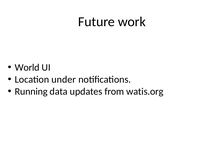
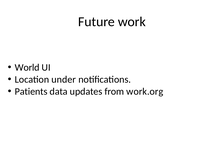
Running: Running -> Patients (31, 91)
watis.org: watis.org -> work.org (145, 91)
